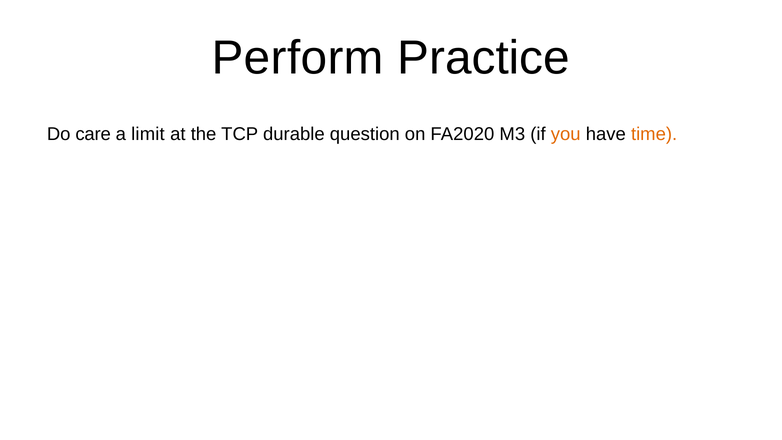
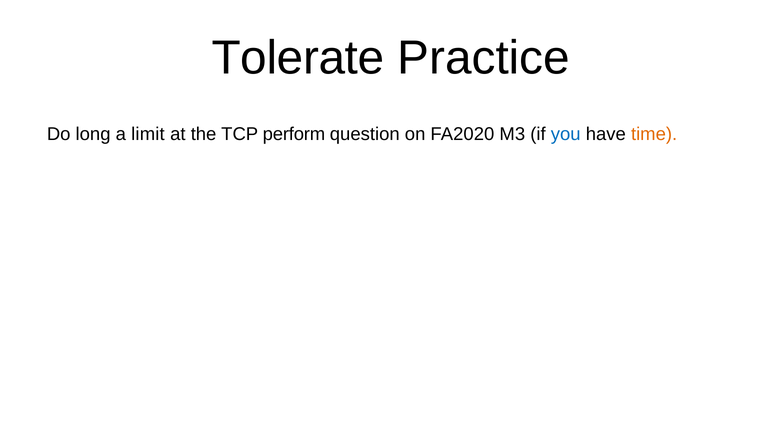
Perform: Perform -> Tolerate (298, 58)
care: care -> long (93, 134)
durable: durable -> perform (294, 134)
you colour: orange -> blue (566, 134)
